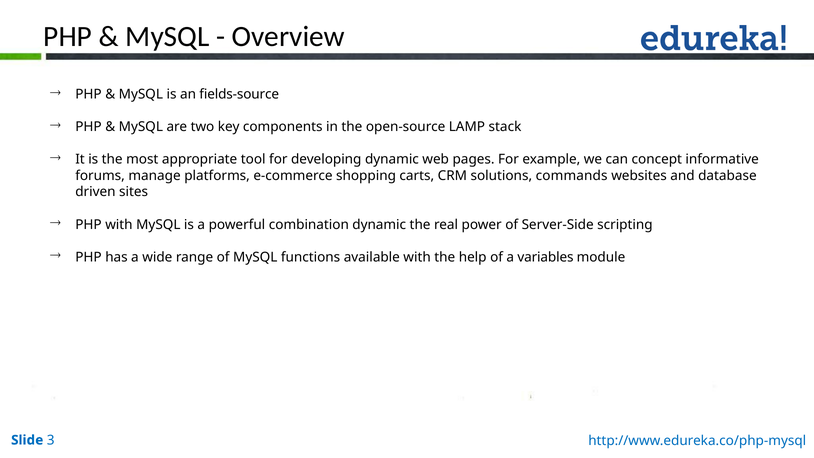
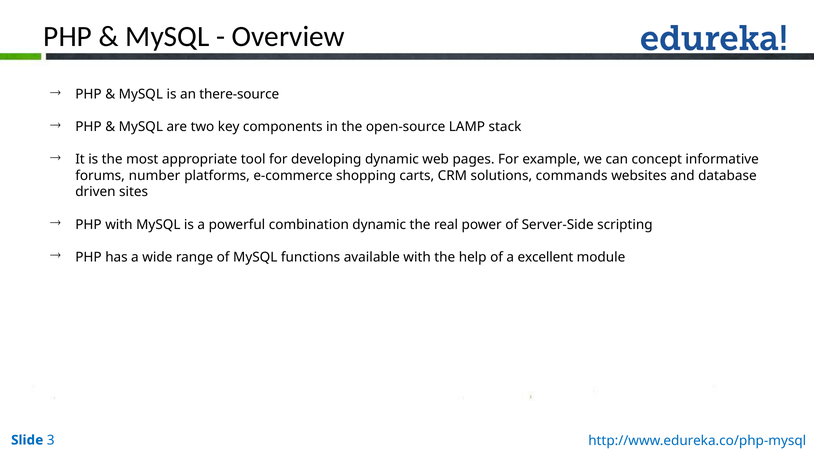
fields-source: fields-source -> there-source (239, 94)
manage: manage -> number (154, 176)
variables: variables -> excellent (545, 257)
